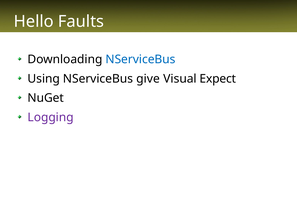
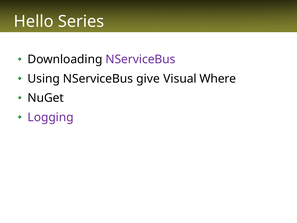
Faults: Faults -> Series (81, 22)
NServiceBus colour: blue -> purple (140, 59)
Expect: Expect -> Where (218, 79)
